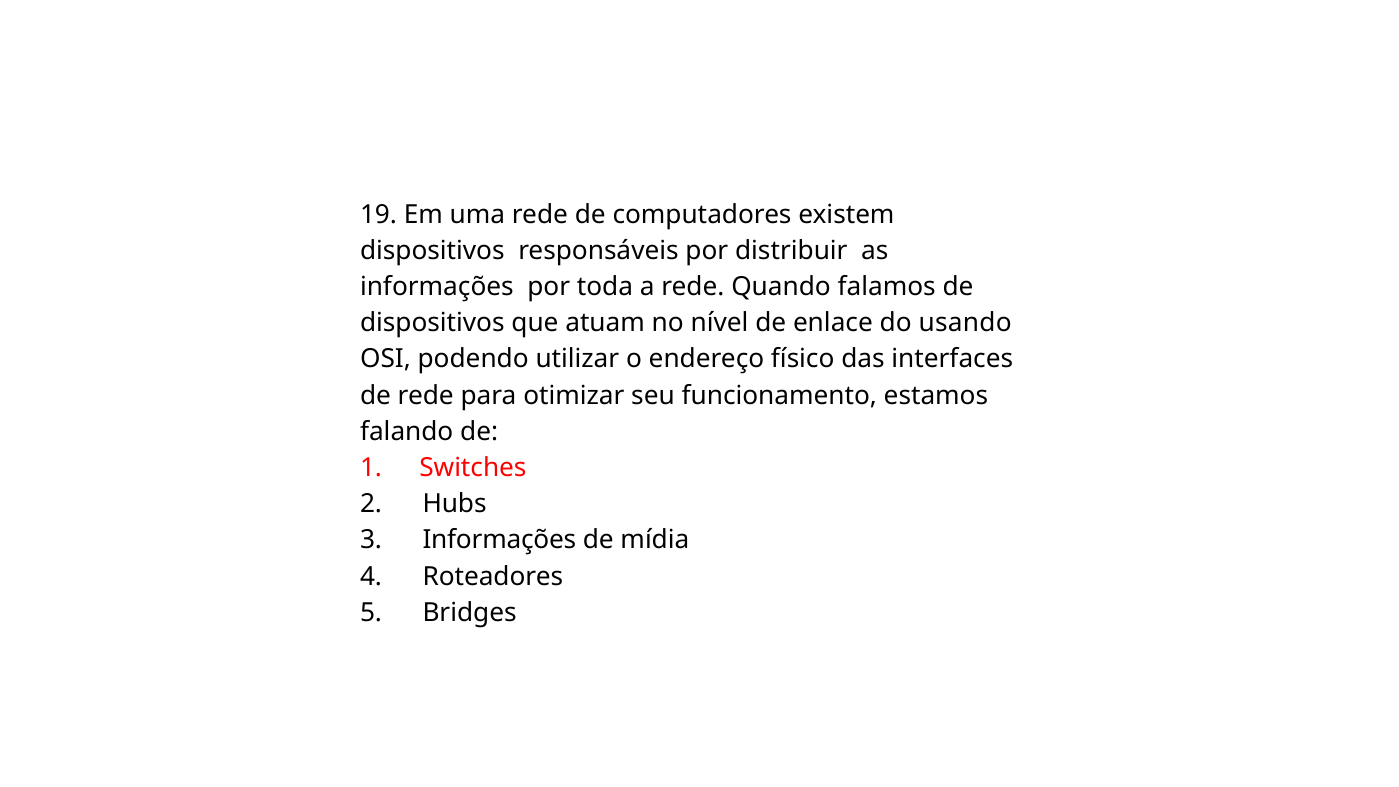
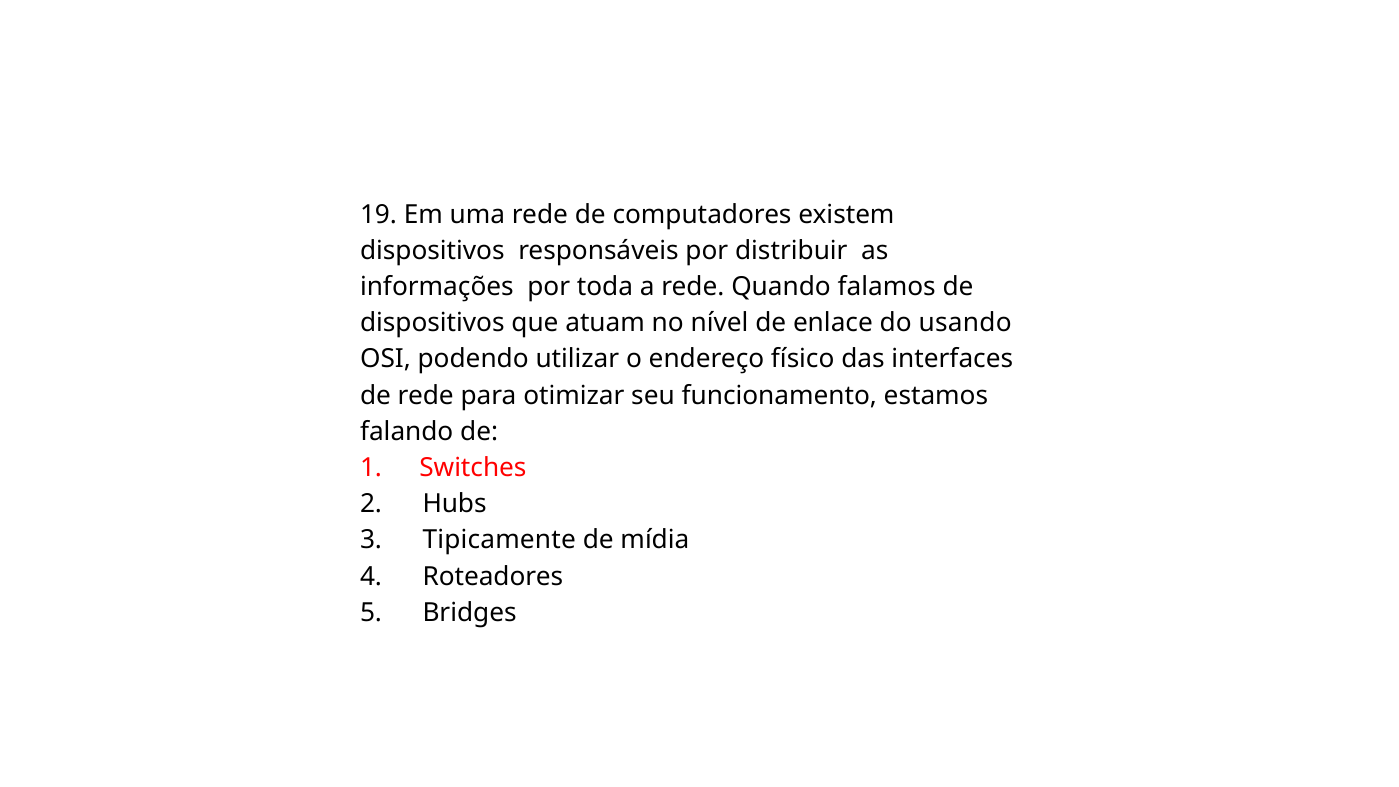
3 Informações: Informações -> Tipicamente (499, 540)
